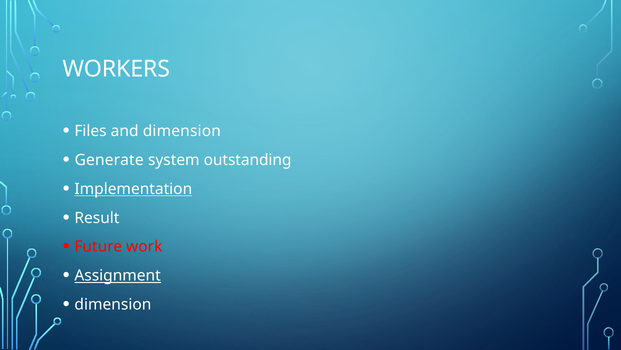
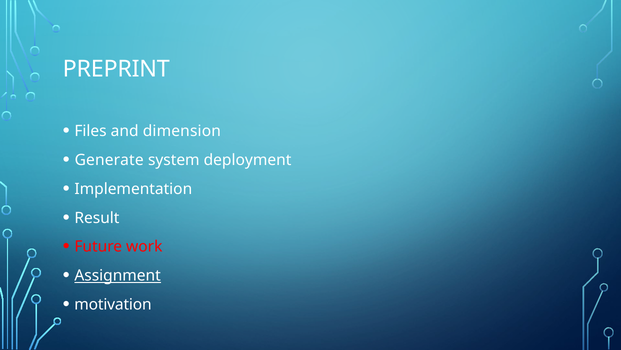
WORKERS: WORKERS -> PREPRINT (116, 69)
outstanding: outstanding -> deployment (248, 160)
Implementation underline: present -> none (133, 189)
dimension: dimension -> motivation (113, 304)
